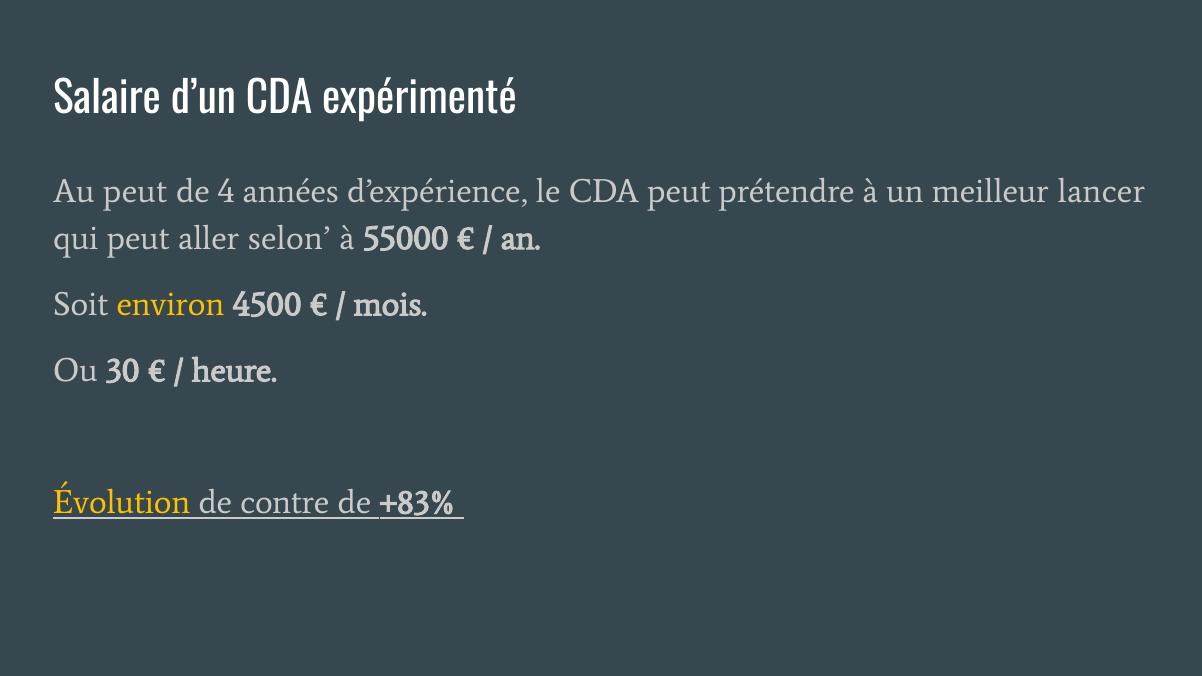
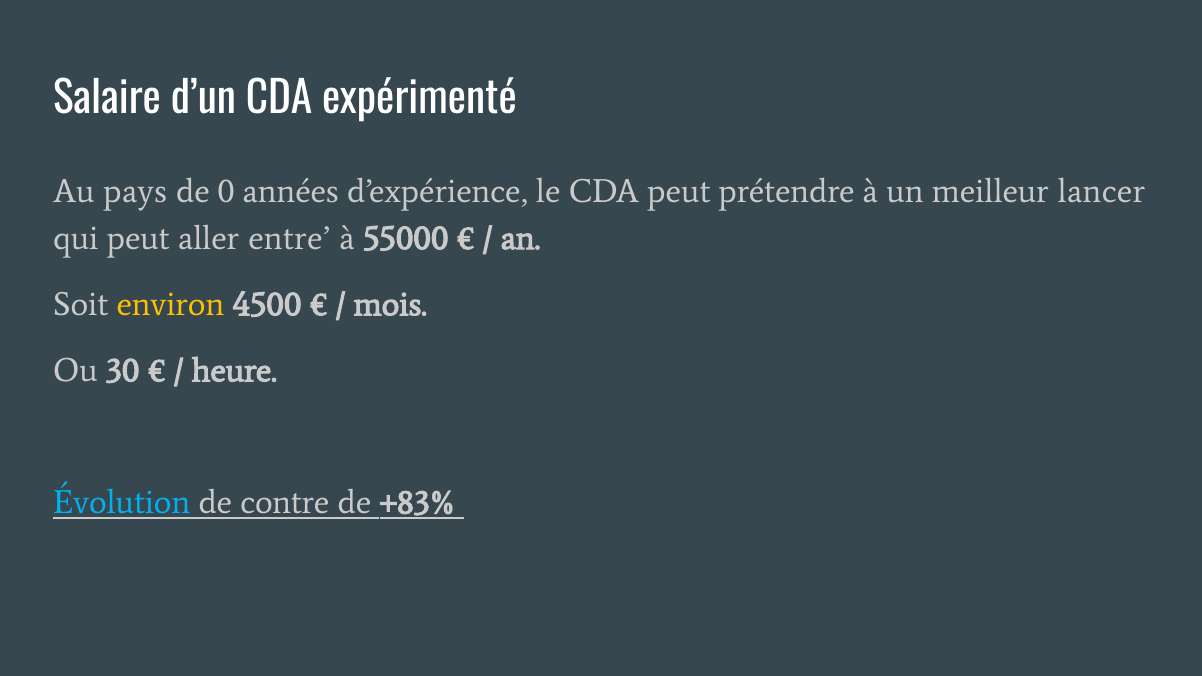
Au peut: peut -> pays (135, 192)
4: 4 -> 0 (226, 192)
selon: selon -> entre (289, 238)
Évolution colour: yellow -> light blue (122, 503)
